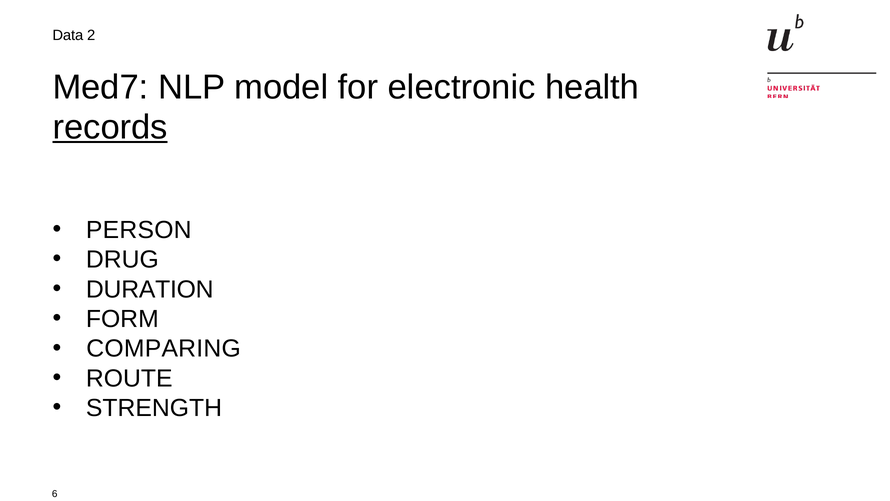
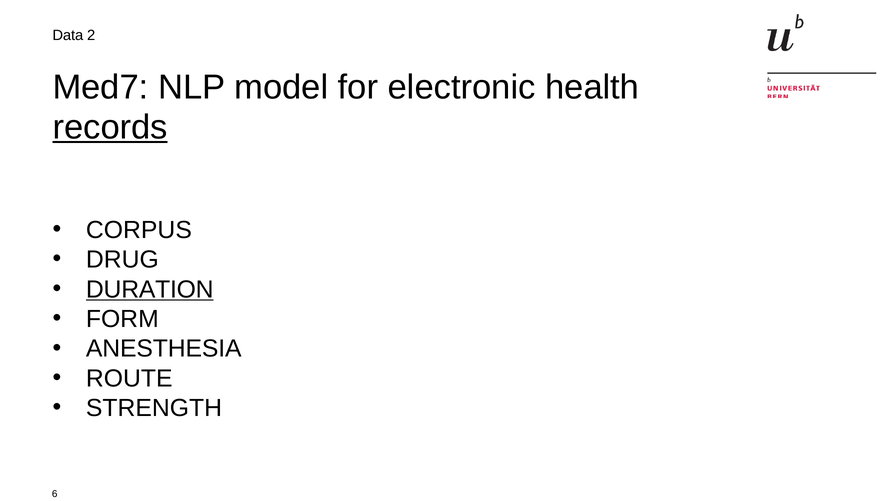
PERSON: PERSON -> CORPUS (139, 230)
DURATION underline: none -> present (150, 289)
COMPARING: COMPARING -> ANESTHESIA (164, 349)
